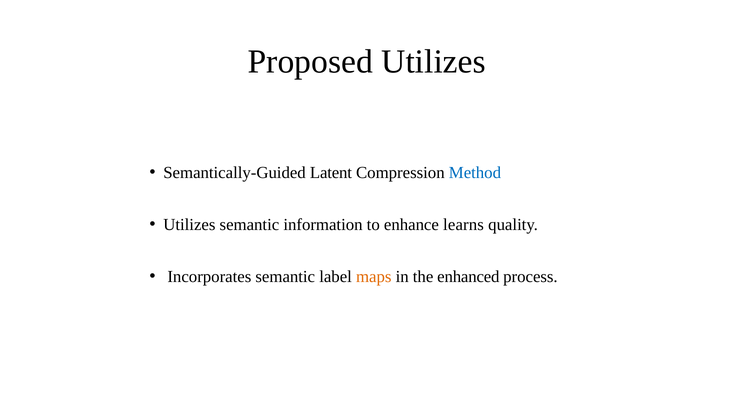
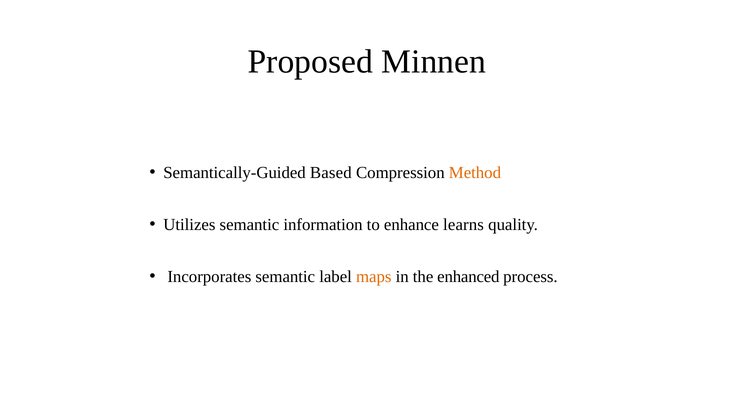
Proposed Utilizes: Utilizes -> Minnen (434, 62)
Latent: Latent -> Based (331, 172)
Method colour: blue -> orange (475, 172)
